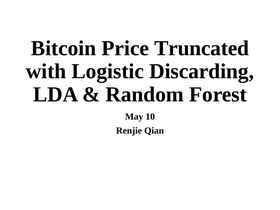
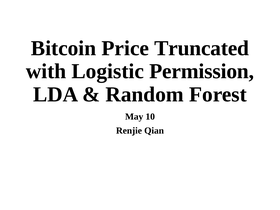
Discarding: Discarding -> Permission (202, 71)
